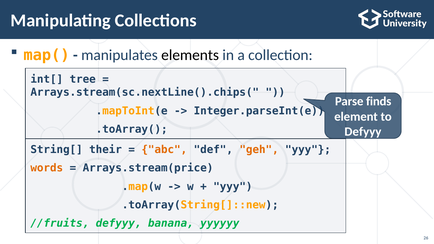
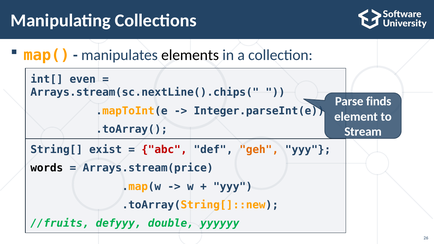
tree: tree -> even (83, 79)
Defyyy: Defyyy -> Stream (363, 132)
their: their -> exist (106, 150)
abc colour: orange -> red (164, 150)
words colour: orange -> black (47, 168)
banana: banana -> double (171, 223)
